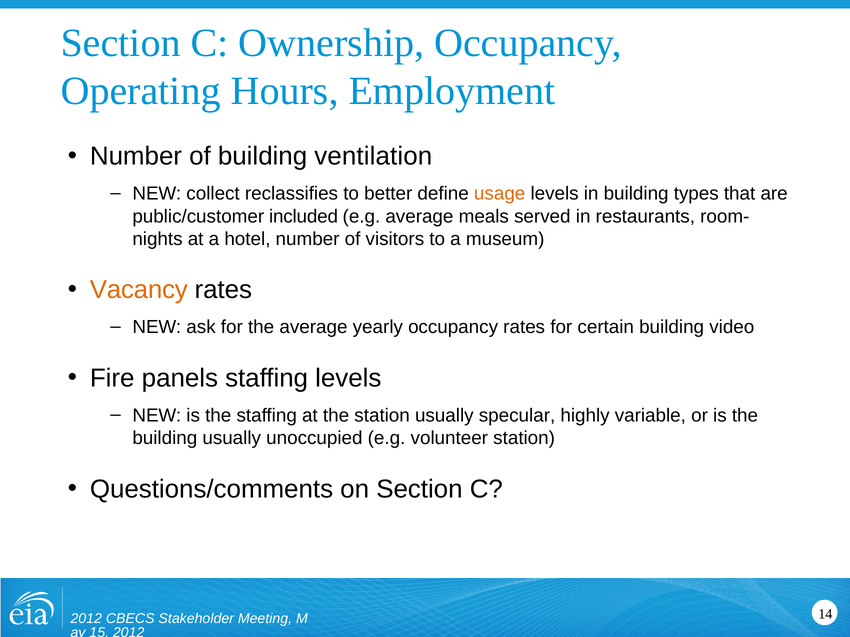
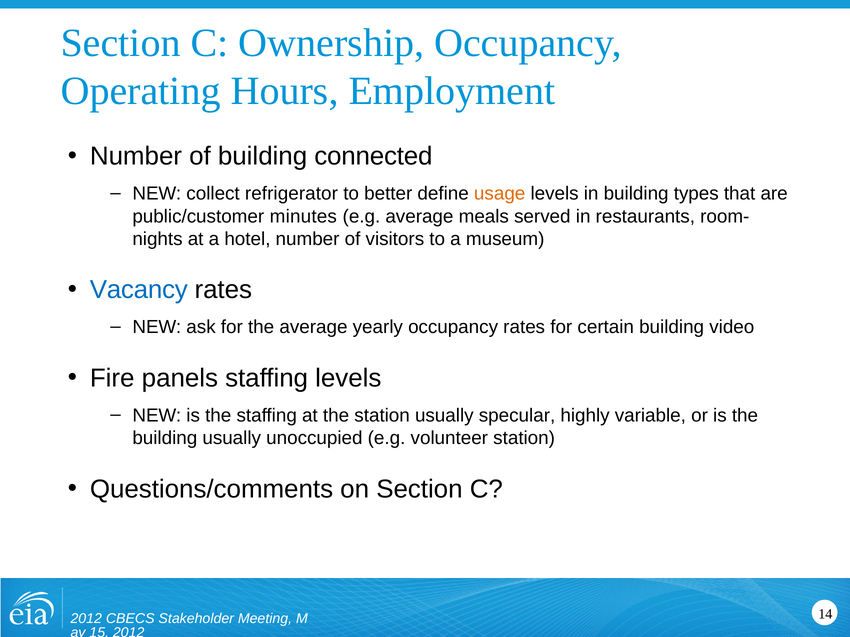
ventilation: ventilation -> connected (373, 157)
reclassifies: reclassifies -> refrigerator (291, 194)
included: included -> minutes (303, 216)
Vacancy colour: orange -> blue (139, 290)
